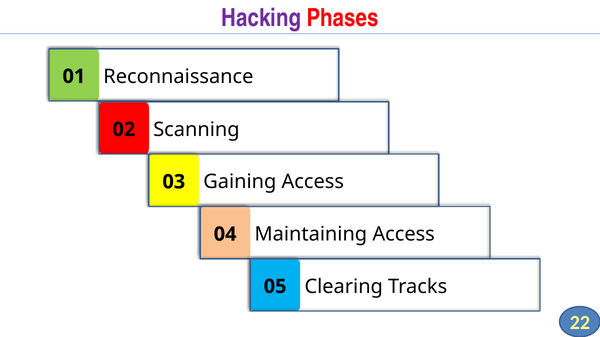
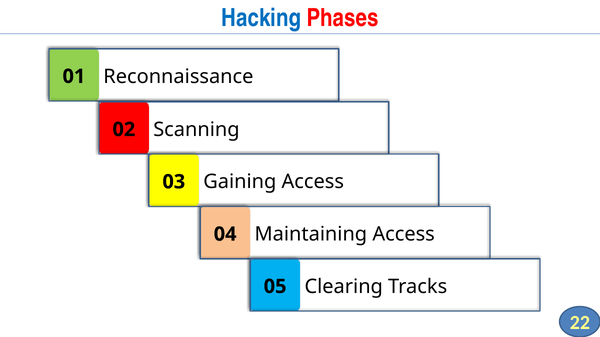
Hacking colour: purple -> blue (261, 18)
